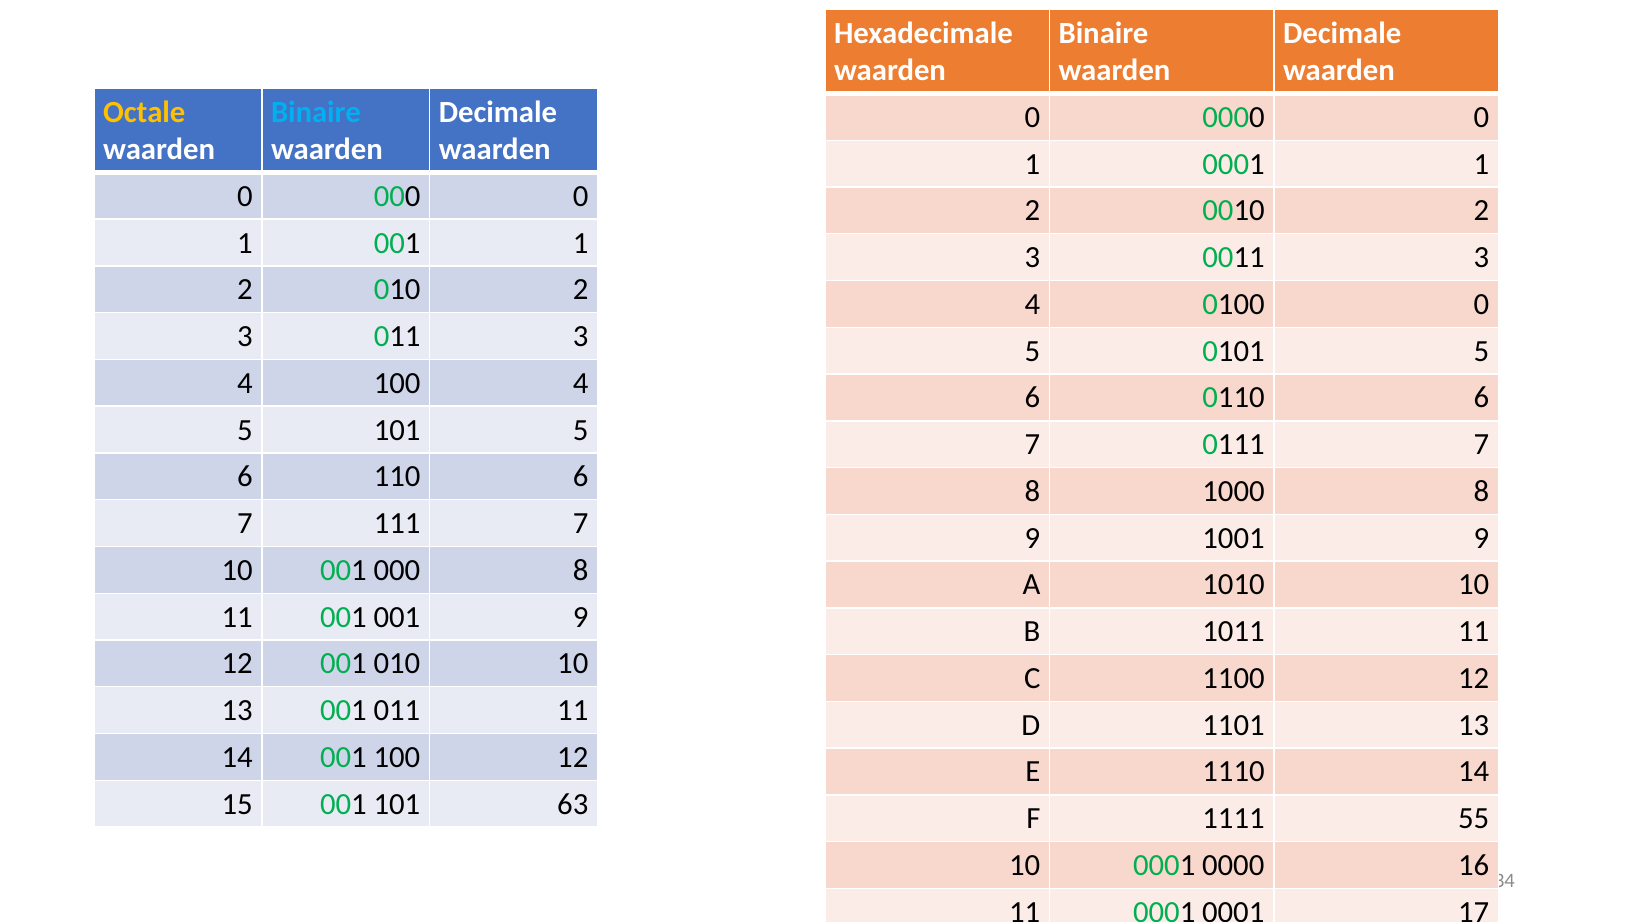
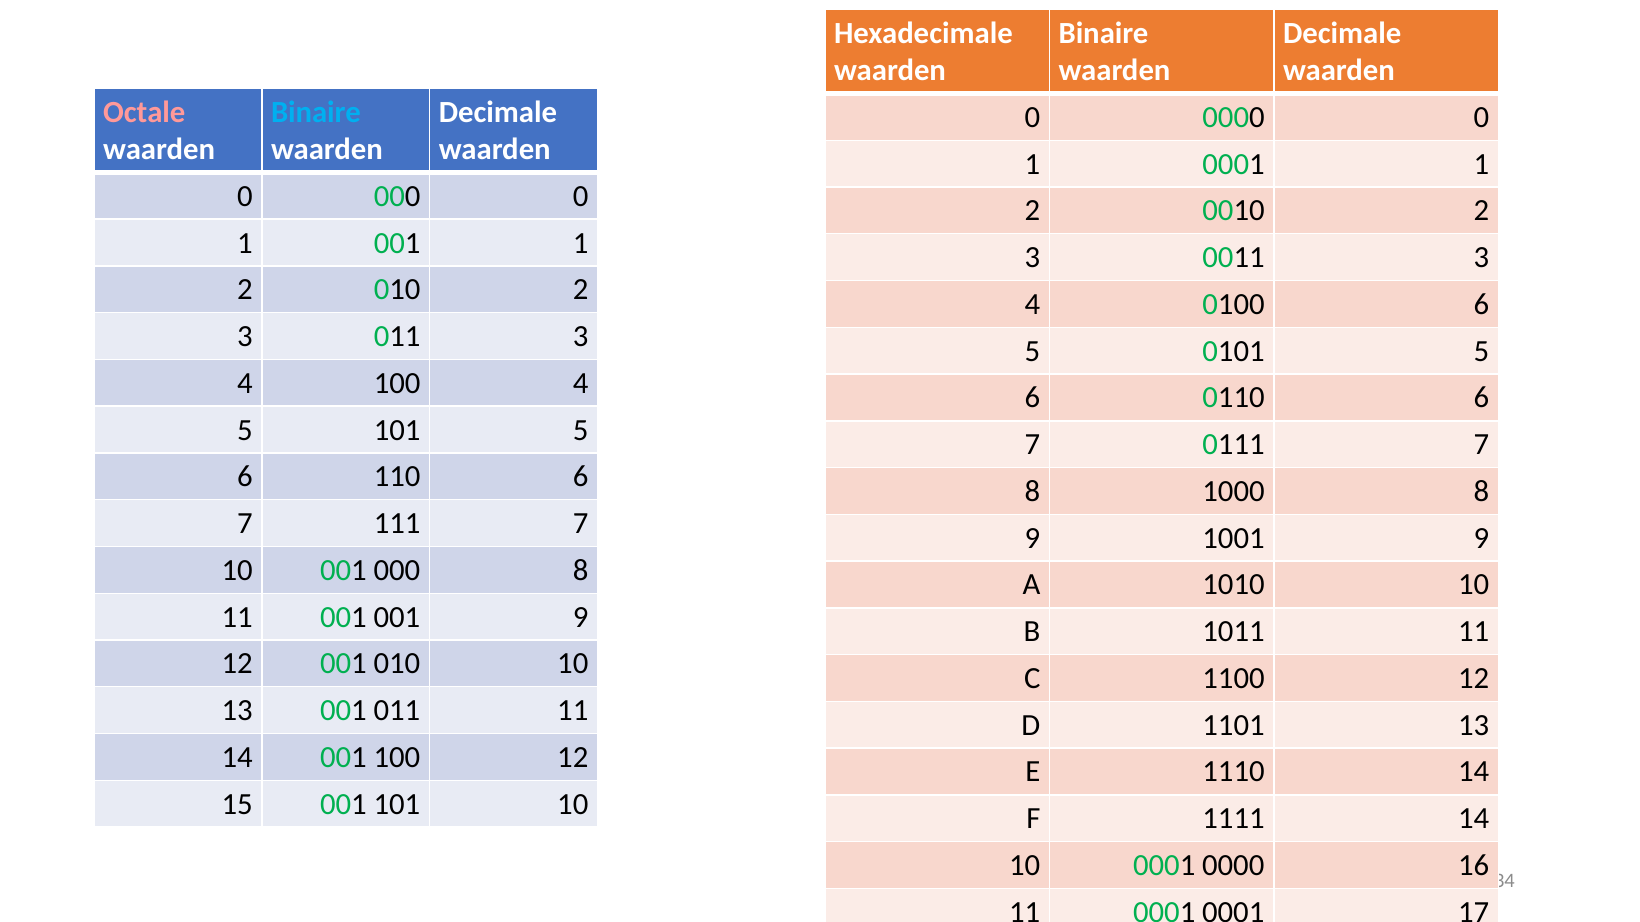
Octale colour: yellow -> pink (144, 112)
0100 0: 0 -> 6 (1481, 304)
101 63: 63 -> 10 (573, 804)
1111 55: 55 -> 14 (1474, 819)
